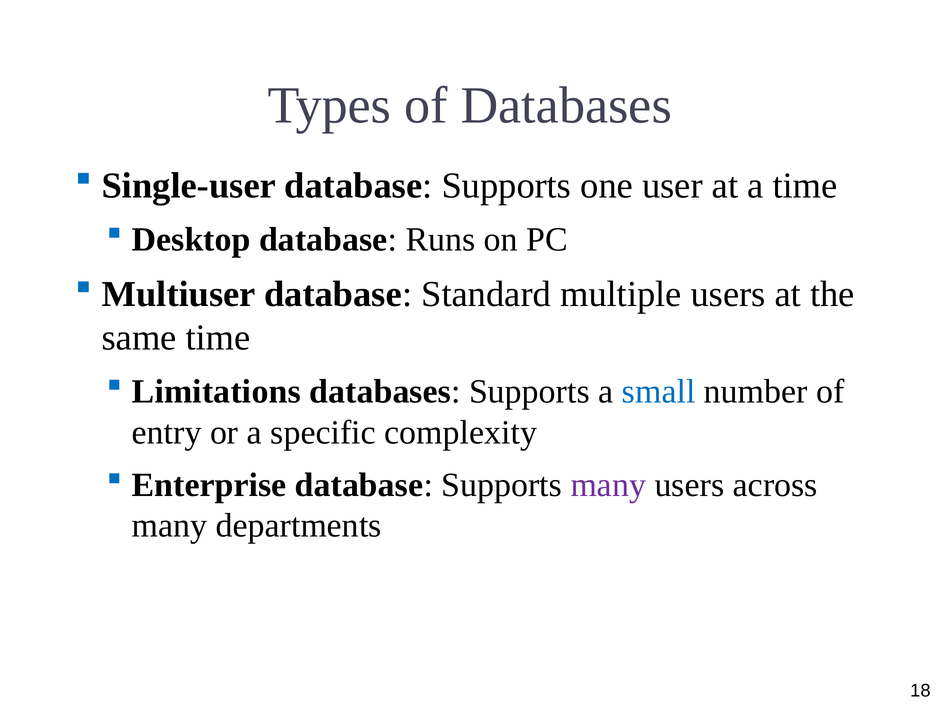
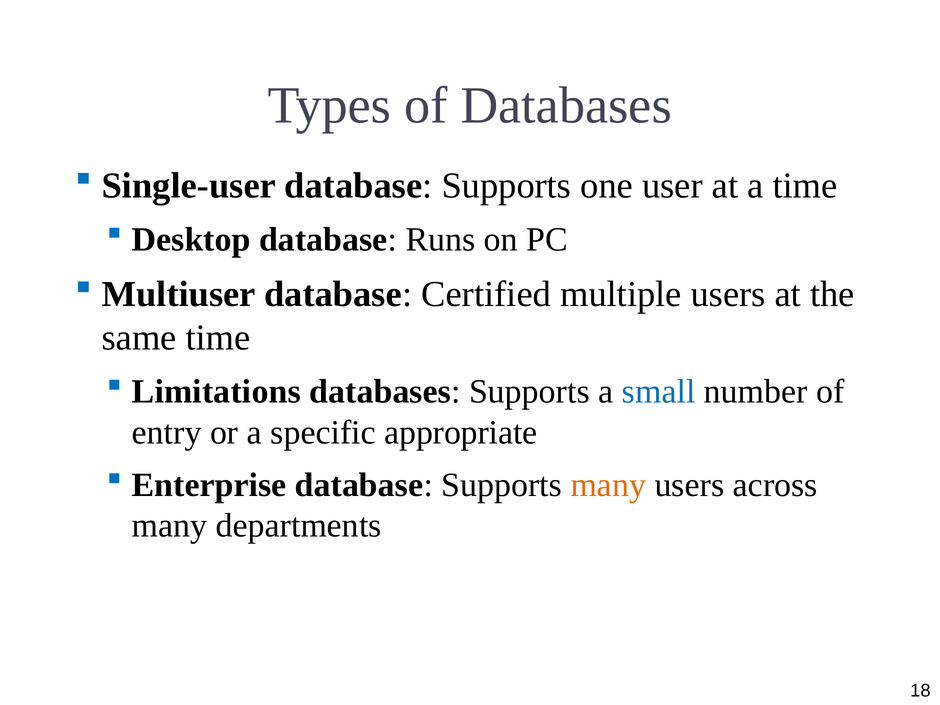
Standard: Standard -> Certified (486, 294)
complexity: complexity -> appropriate (461, 432)
many colour: purple -> orange (608, 485)
